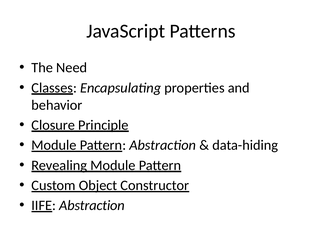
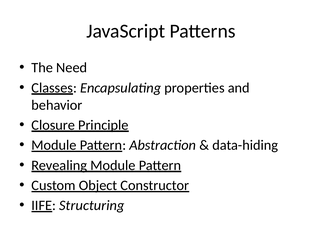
IIFE Abstraction: Abstraction -> Structuring (92, 205)
